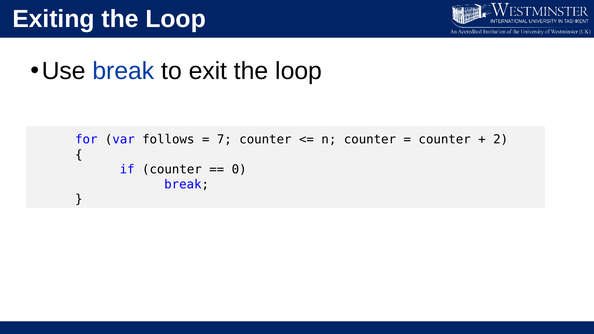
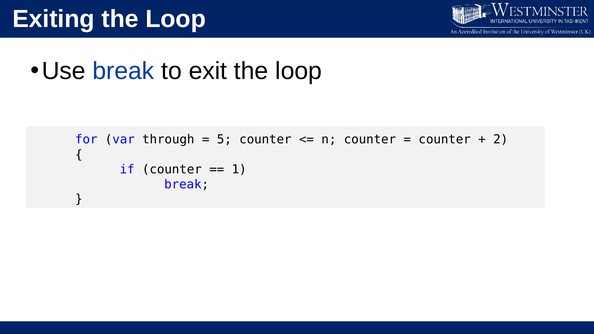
follows: follows -> through (168, 139)
7: 7 -> 5 (224, 139)
0: 0 -> 1 (239, 170)
